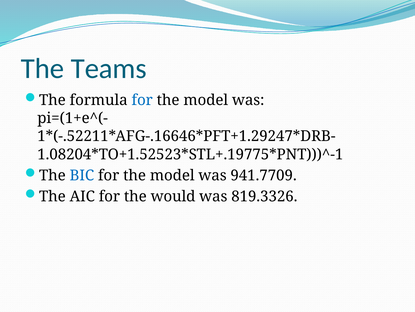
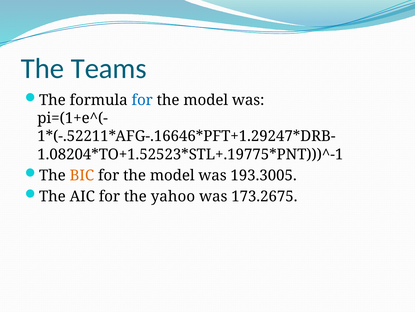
BIC colour: blue -> orange (82, 175)
941.7709: 941.7709 -> 193.3005 (264, 175)
would: would -> yahoo (173, 196)
819.3326: 819.3326 -> 173.2675 (264, 196)
